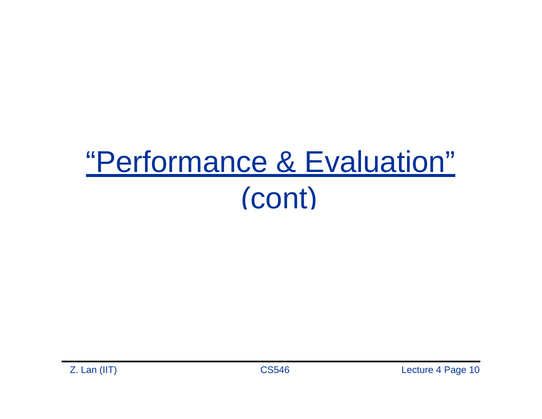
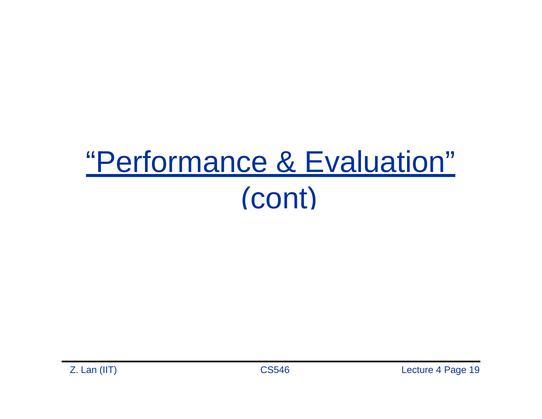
10: 10 -> 19 (474, 370)
